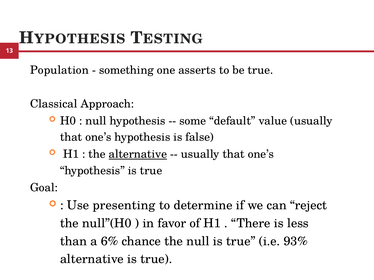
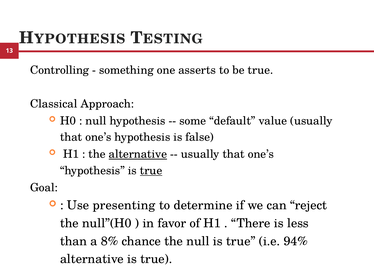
Population: Population -> Controlling (60, 70)
true underline: none -> present (151, 171)
6%: 6% -> 8% (110, 242)
93%: 93% -> 94% (296, 242)
